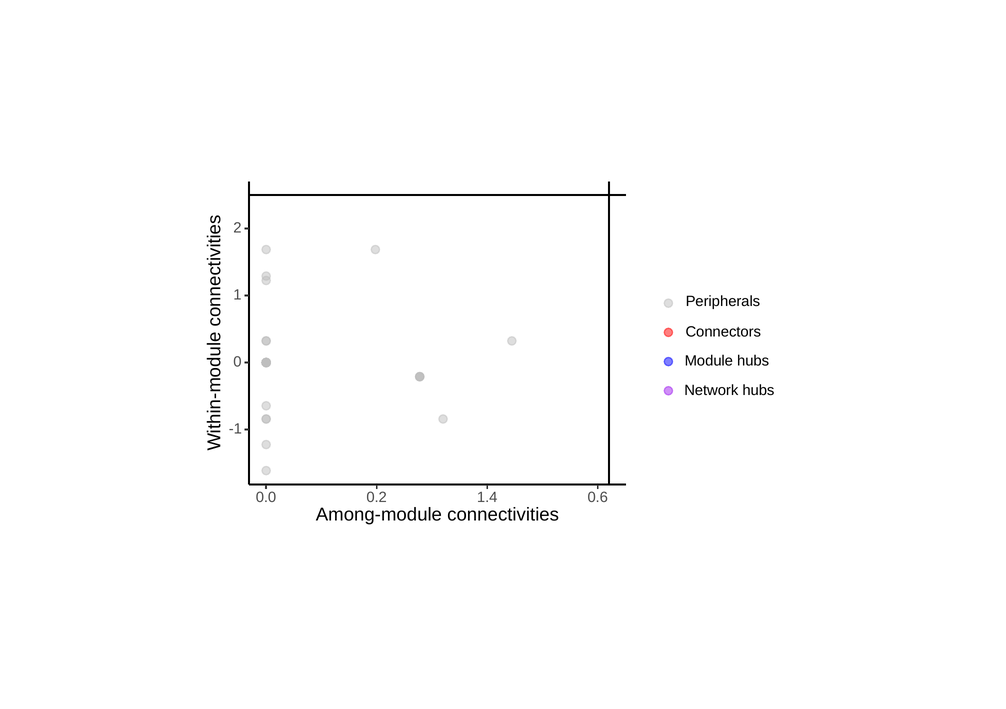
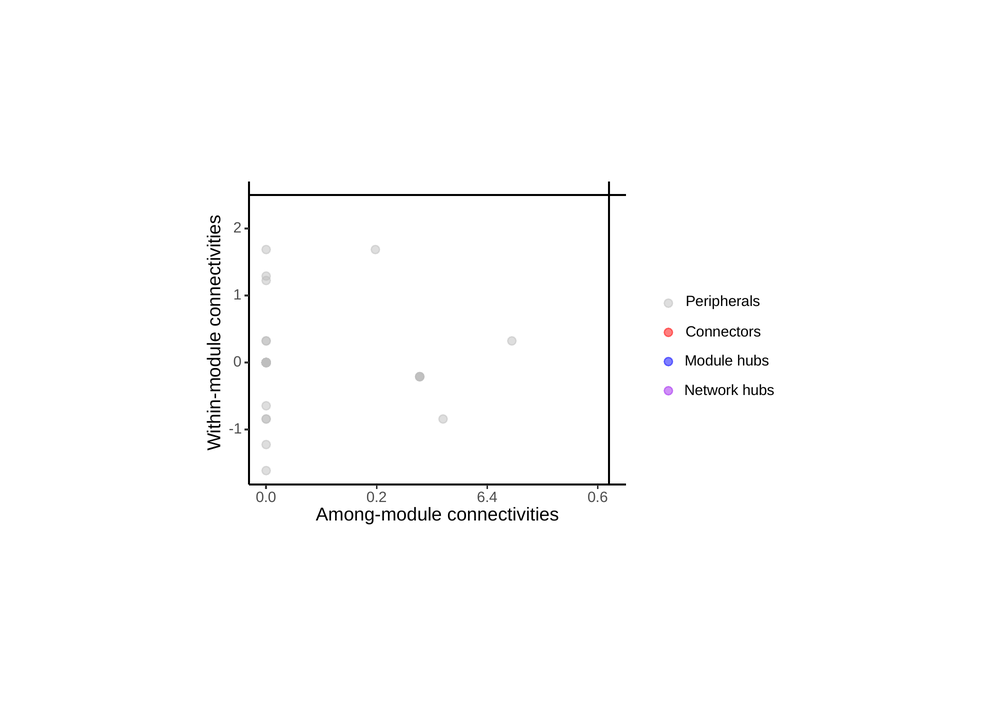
1.4: 1.4 -> 6.4 (487, 498)
